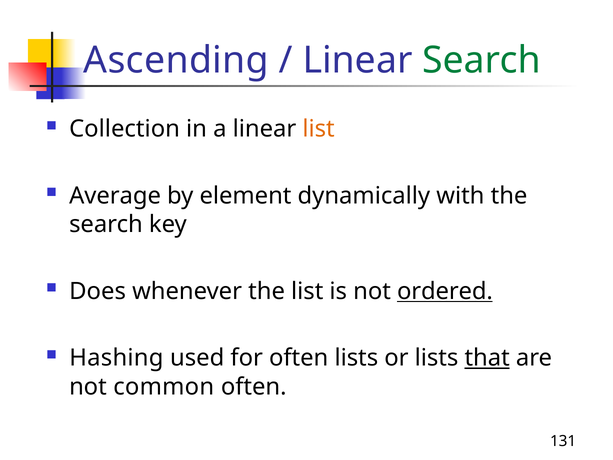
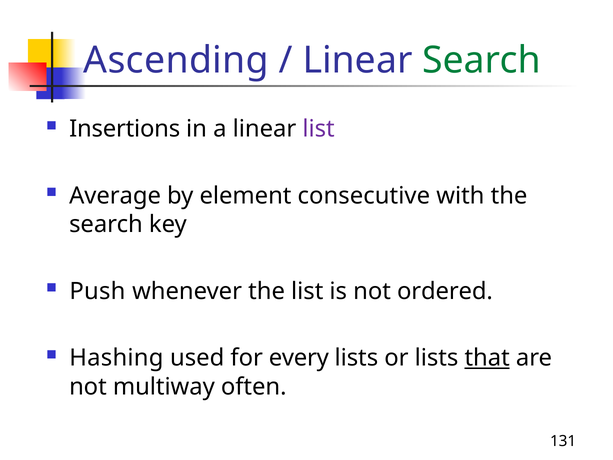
Collection: Collection -> Insertions (125, 129)
list colour: orange -> purple (319, 129)
dynamically: dynamically -> consecutive (364, 196)
Does: Does -> Push (97, 291)
ordered underline: present -> none (445, 291)
for often: often -> every (299, 358)
common: common -> multiway (164, 387)
